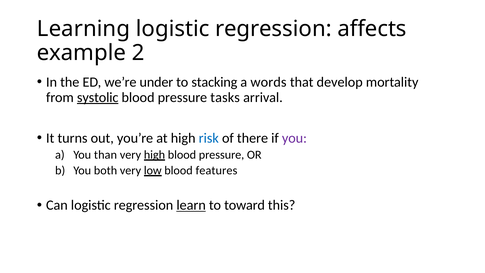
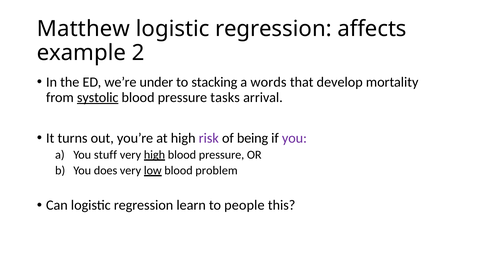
Learning: Learning -> Matthew (83, 29)
risk colour: blue -> purple (209, 138)
there: there -> being (253, 138)
than: than -> stuff (105, 155)
both: both -> does (106, 170)
features: features -> problem (217, 170)
learn underline: present -> none (191, 205)
toward: toward -> people (244, 205)
